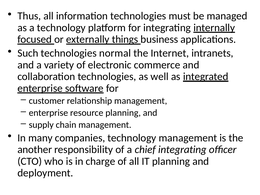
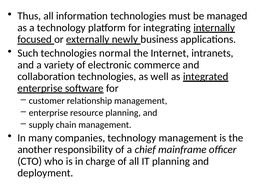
things: things -> newly (125, 39)
chief integrating: integrating -> mainframe (182, 150)
